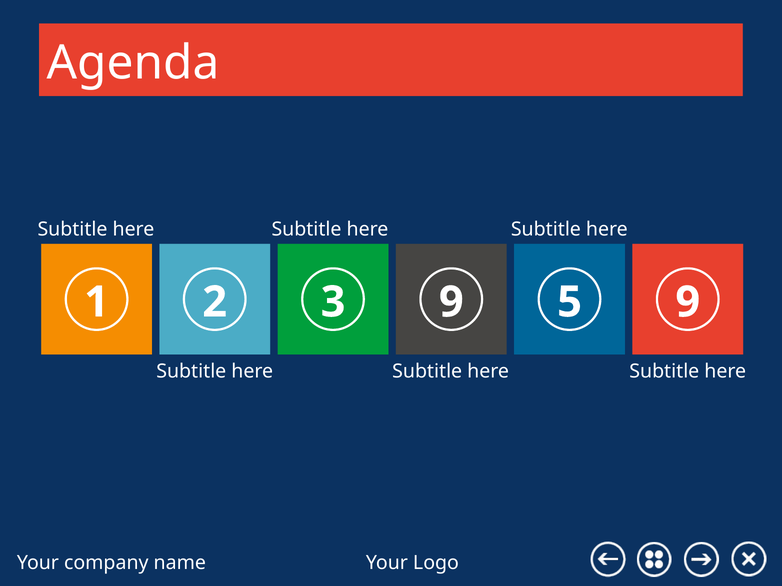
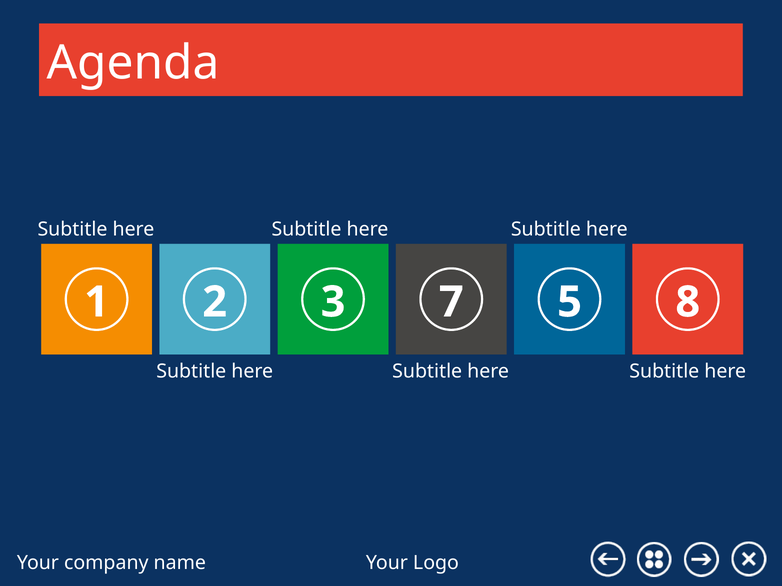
3 9: 9 -> 7 (451, 302)
5 9: 9 -> 8 (688, 302)
